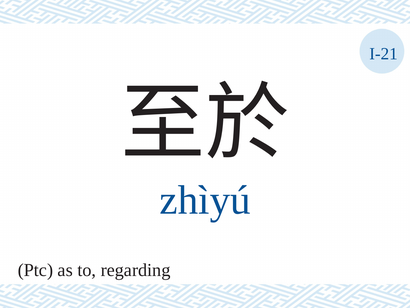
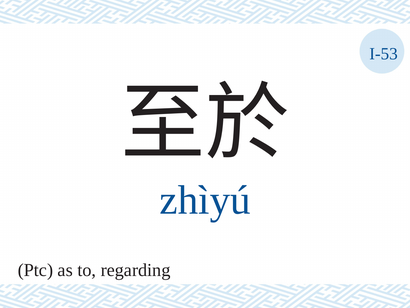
I-21: I-21 -> I-53 (383, 54)
